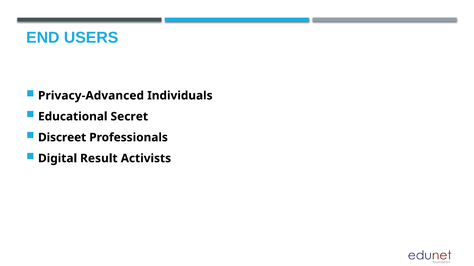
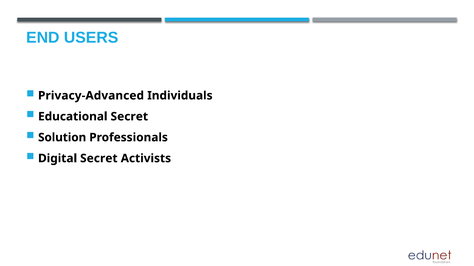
Discreet: Discreet -> Solution (62, 138)
Digital Result: Result -> Secret (99, 159)
